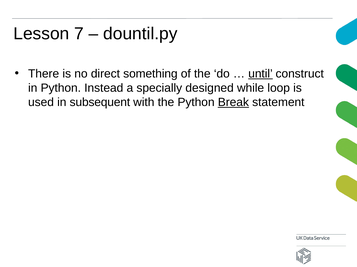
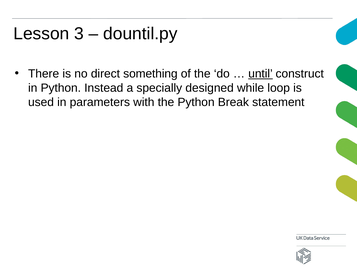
7: 7 -> 3 (79, 34)
subsequent: subsequent -> parameters (100, 102)
Break underline: present -> none (233, 102)
